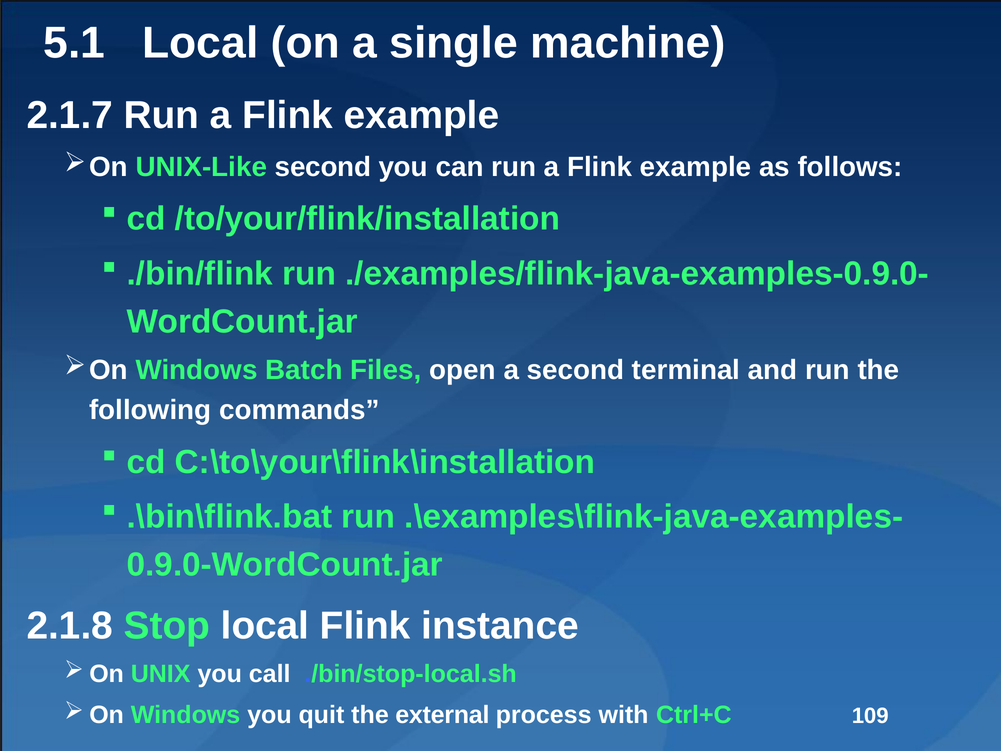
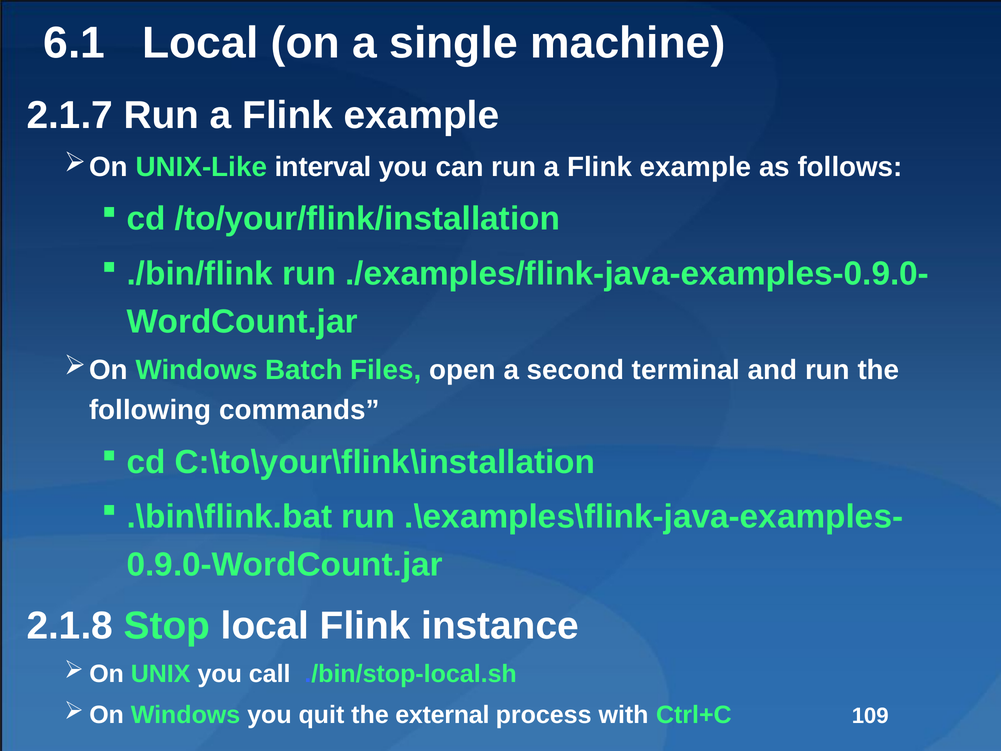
5.1: 5.1 -> 6.1 (74, 43)
UNIX-Like second: second -> interval (323, 167)
